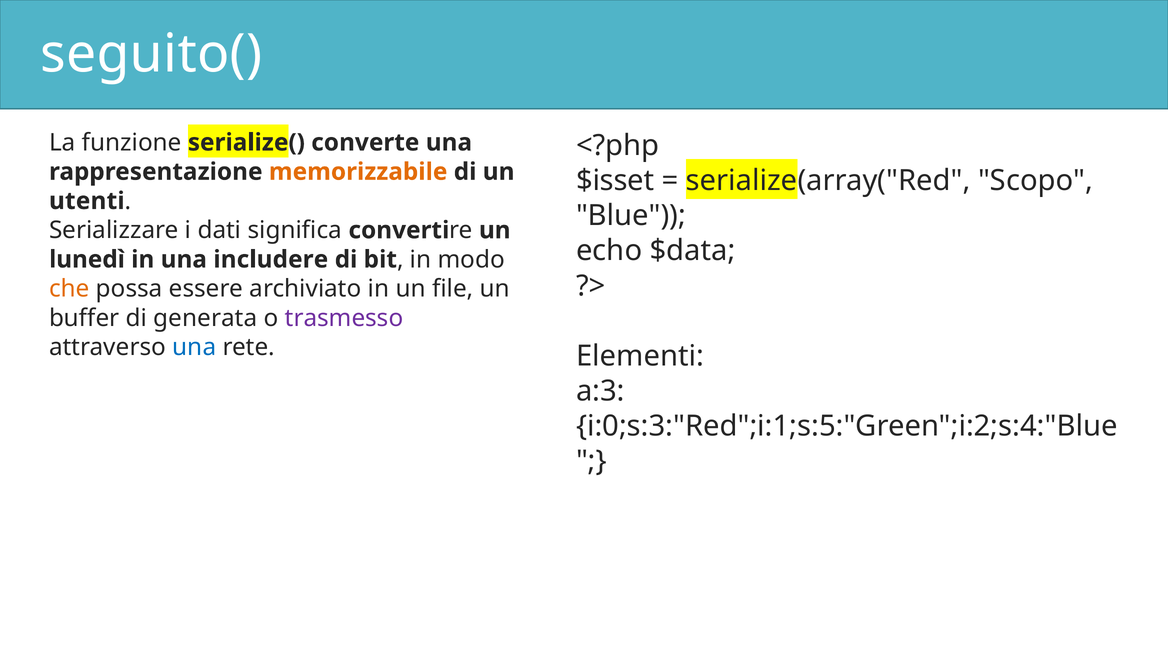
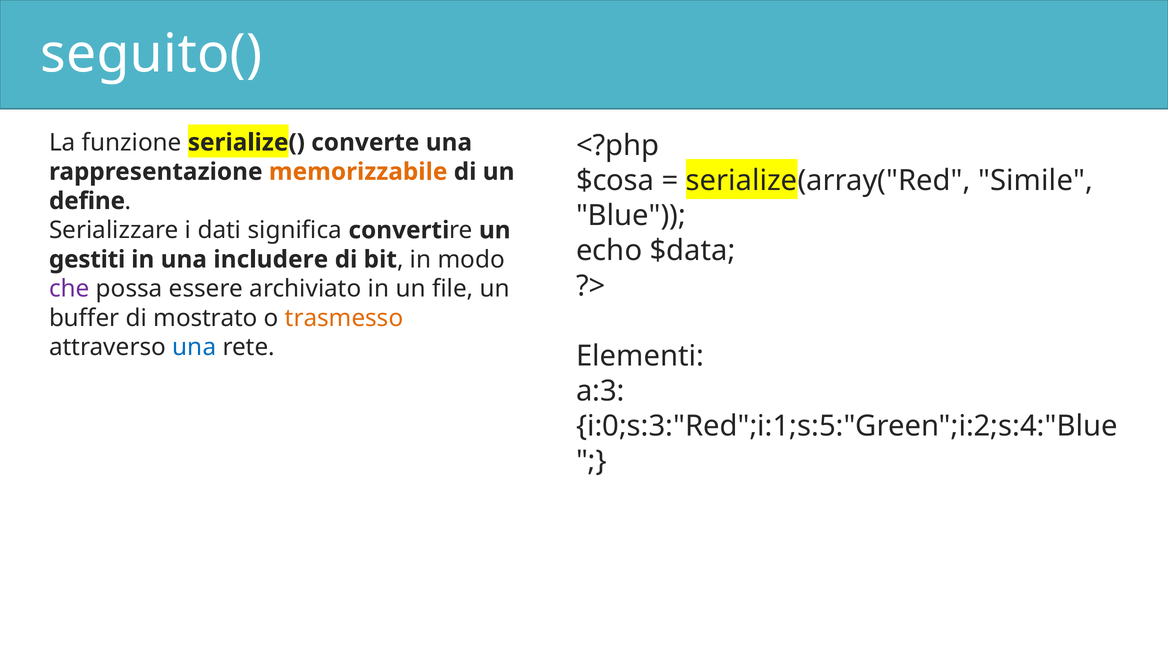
$isset: $isset -> $cosa (615, 181)
Scopo: Scopo -> Simile (1036, 181)
utenti: utenti -> define (87, 201)
lunedì: lunedì -> gestiti (87, 259)
che colour: orange -> purple (69, 289)
generata: generata -> mostrato (206, 318)
trasmesso colour: purple -> orange (344, 318)
